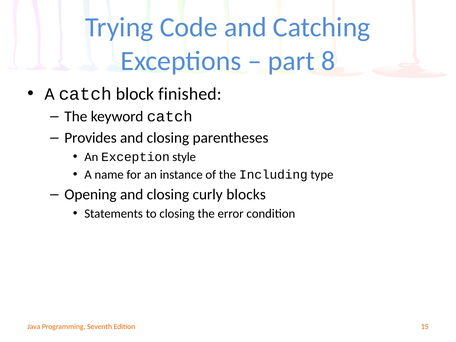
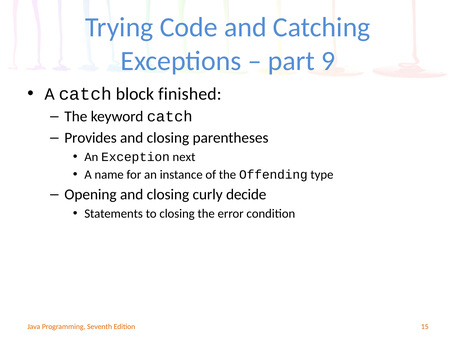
8: 8 -> 9 (328, 61)
style: style -> next (184, 157)
Including: Including -> Offending (273, 175)
blocks: blocks -> decide (246, 195)
